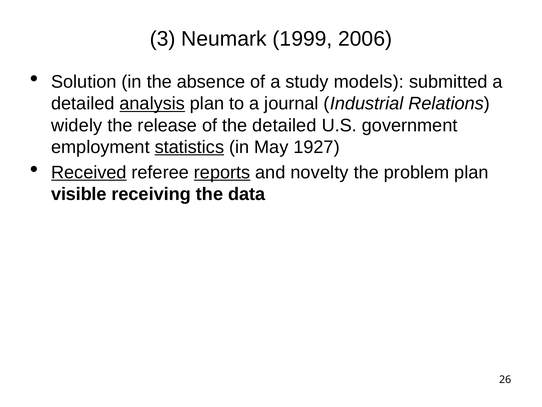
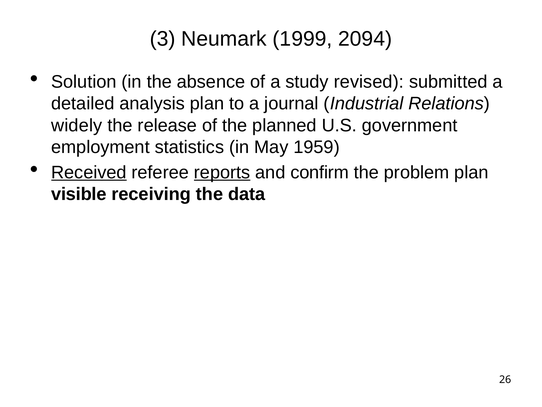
2006: 2006 -> 2094 (365, 39)
models: models -> revised (369, 82)
analysis underline: present -> none (152, 103)
the detailed: detailed -> planned (284, 125)
statistics underline: present -> none (189, 147)
1927: 1927 -> 1959 (317, 147)
novelty: novelty -> confirm (320, 172)
